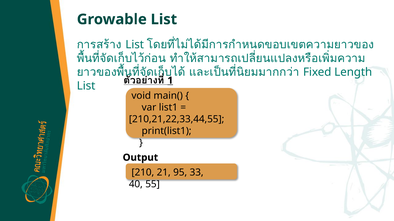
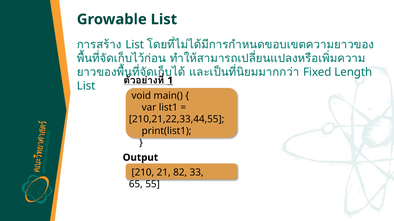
95: 95 -> 82 (180, 173)
40: 40 -> 65 (136, 185)
